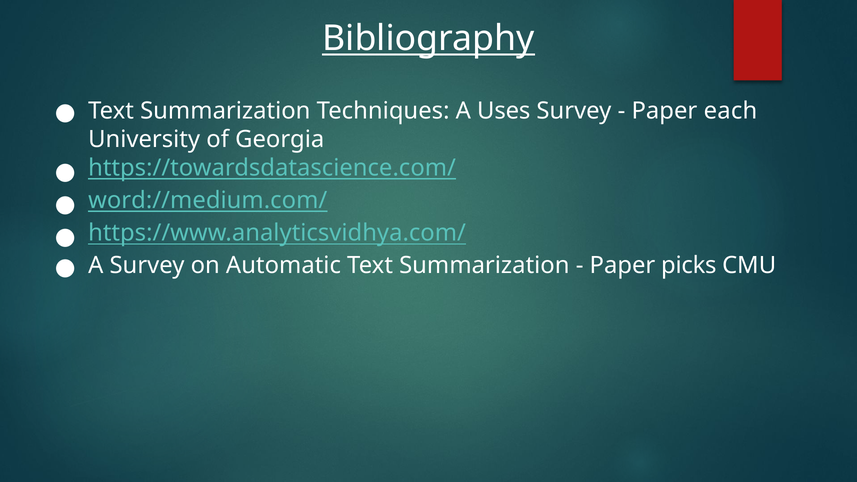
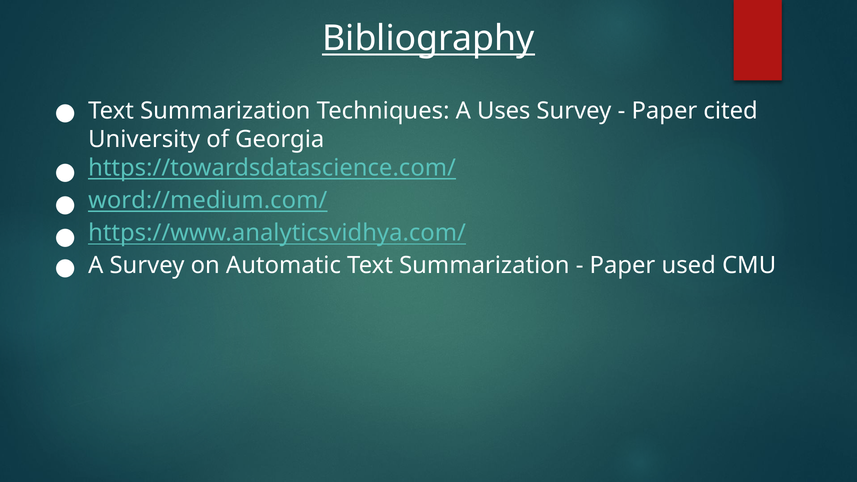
each: each -> cited (731, 111)
picks: picks -> used (689, 266)
